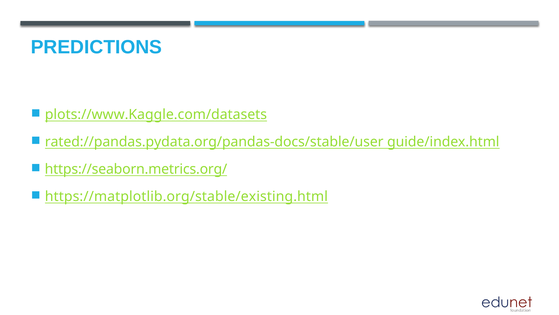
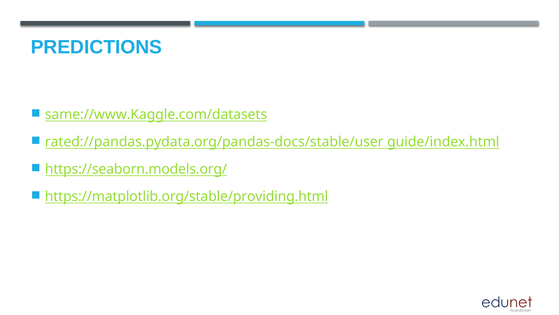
plots://www.Kaggle.com/datasets: plots://www.Kaggle.com/datasets -> same://www.Kaggle.com/datasets (156, 114)
https://seaborn.metrics.org/: https://seaborn.metrics.org/ -> https://seaborn.models.org/ (136, 169)
https://matplotlib.org/stable/existing.html: https://matplotlib.org/stable/existing.html -> https://matplotlib.org/stable/providing.html (186, 196)
